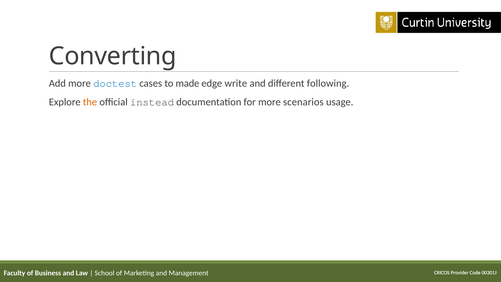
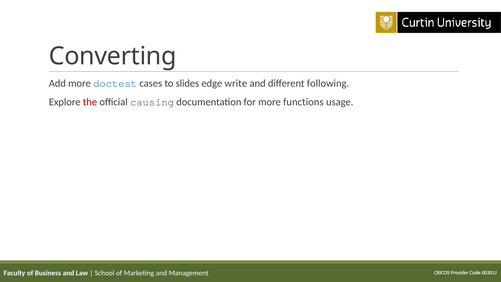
made: made -> slides (187, 83)
the colour: orange -> red (90, 102)
instead: instead -> causing (152, 102)
scenarios: scenarios -> functions (303, 102)
